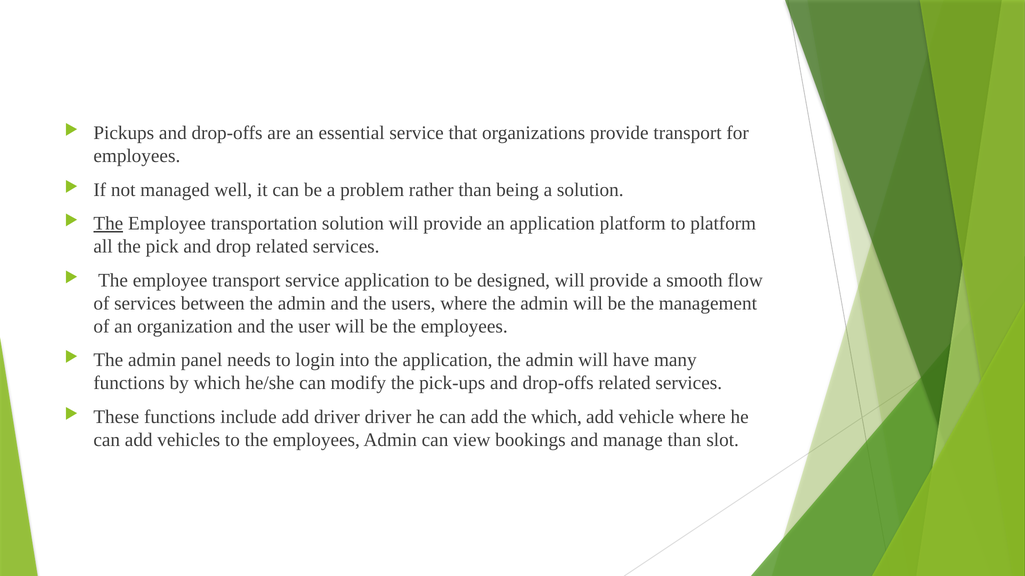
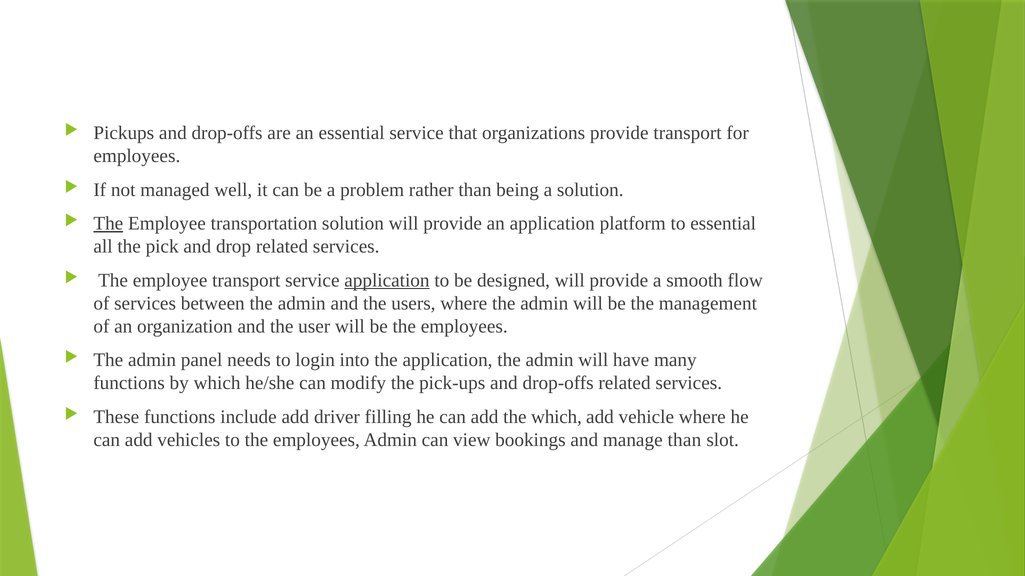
to platform: platform -> essential (723, 224)
application underline: none -> present (387, 281)
driver driver: driver -> filling (388, 417)
